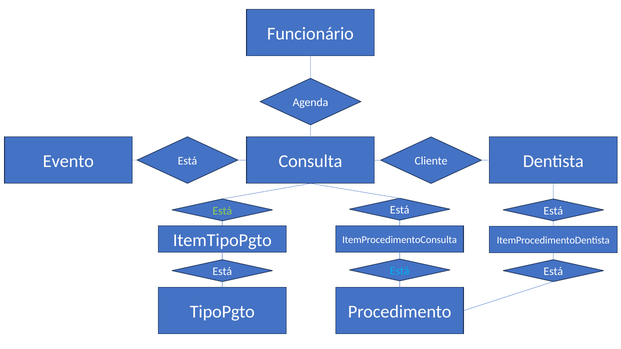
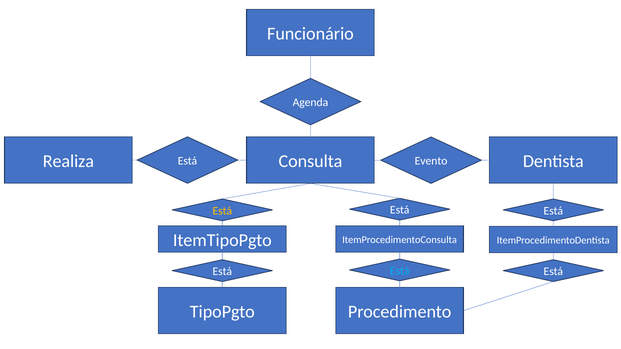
Evento: Evento -> Realiza (68, 161)
Cliente: Cliente -> Evento (431, 161)
Está colour: light green -> yellow (222, 211)
